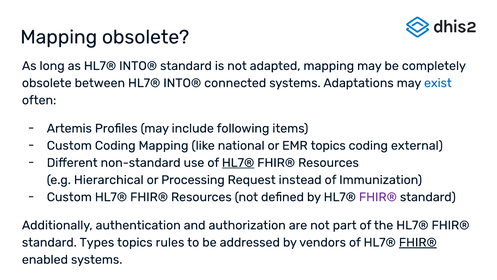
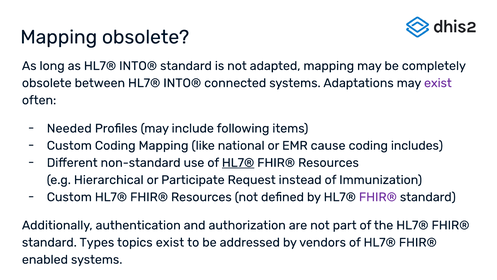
exist colour: blue -> purple (438, 83)
Artemis: Artemis -> Needed (69, 128)
EMR topics: topics -> cause (328, 145)
external: external -> includes (417, 145)
Processing: Processing -> Participate (193, 180)
topics rules: rules -> exist (170, 242)
FHIR® underline: present -> none (418, 242)
